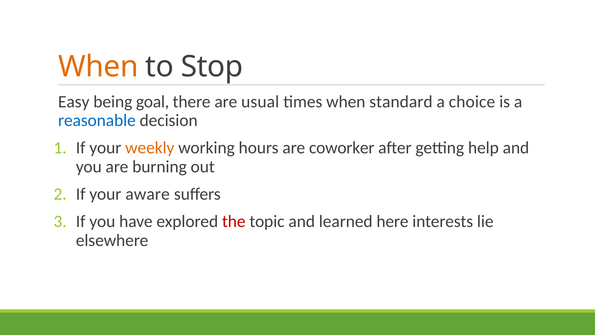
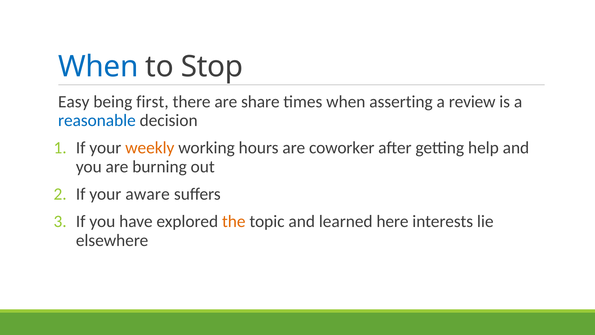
When colour: orange -> blue (98, 67)
goal: goal -> first (152, 102)
usual: usual -> share (260, 102)
standard: standard -> asserting (401, 102)
choice: choice -> review (472, 102)
the colour: red -> orange (234, 221)
